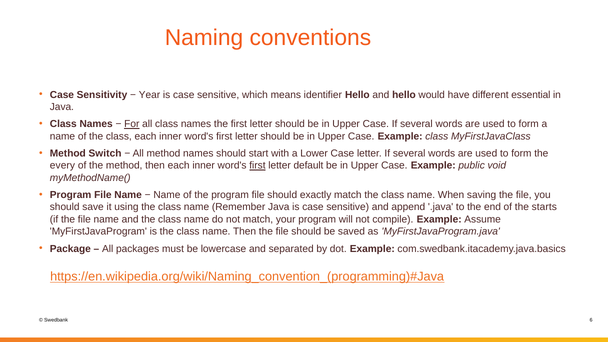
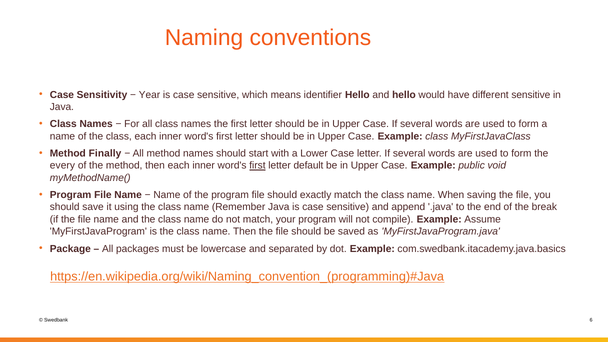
different essential: essential -> sensitive (531, 95)
For underline: present -> none (132, 124)
Switch: Switch -> Finally (105, 153)
starts: starts -> break (544, 207)
